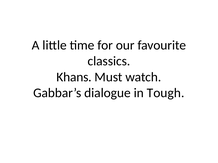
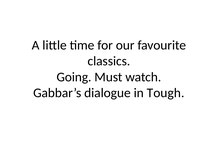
Khans: Khans -> Going (74, 77)
